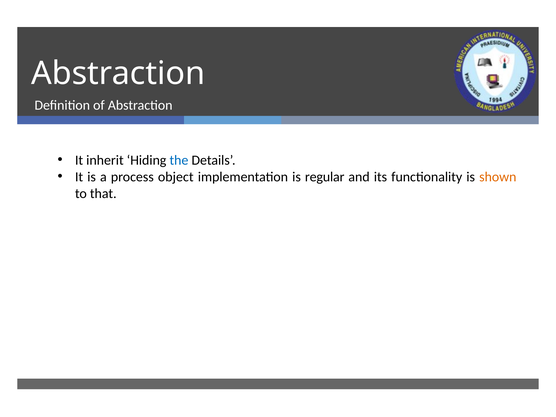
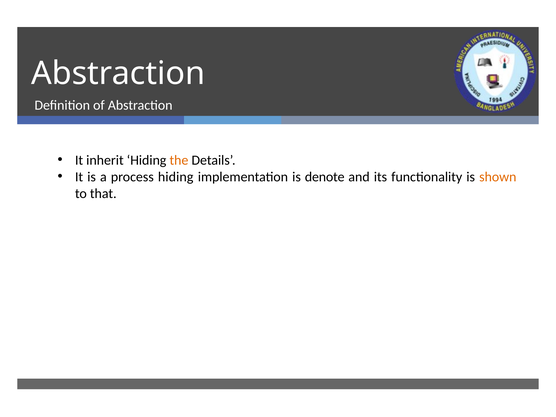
the colour: blue -> orange (179, 160)
process object: object -> hiding (176, 177)
regular: regular -> denote (325, 177)
